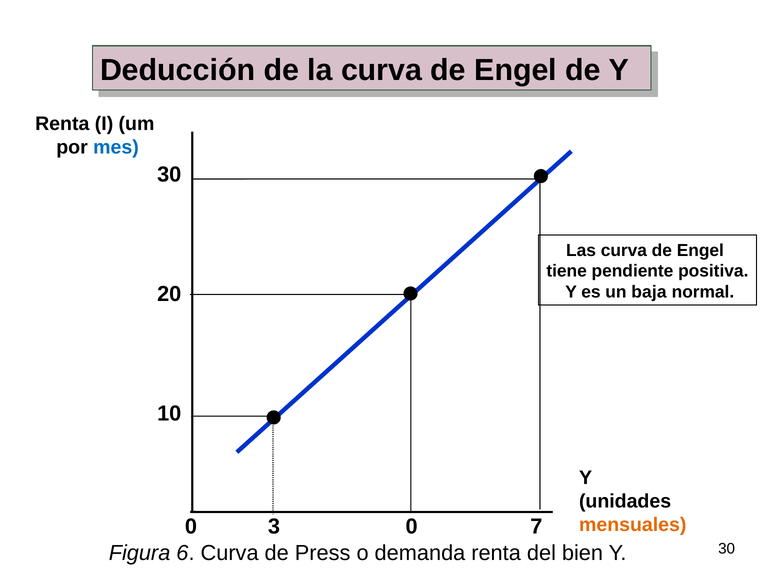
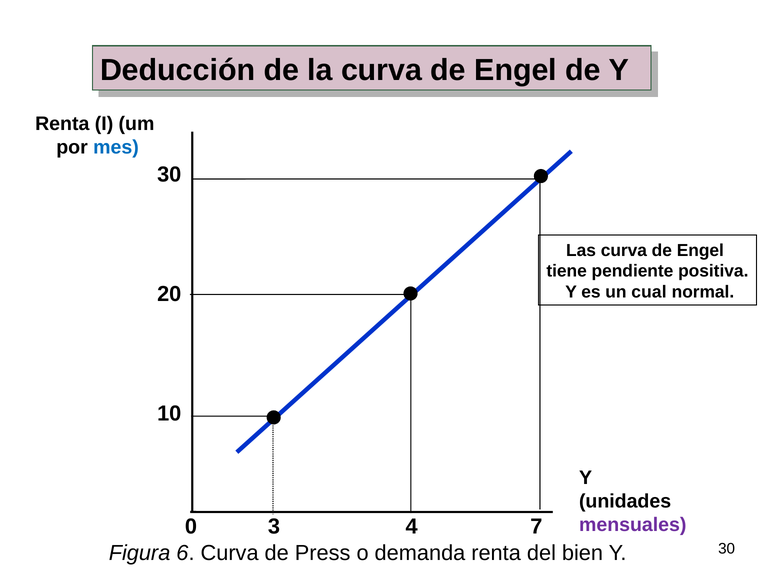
baja: baja -> cual (649, 292)
mensuales colour: orange -> purple (633, 524)
3 0: 0 -> 4 (412, 526)
